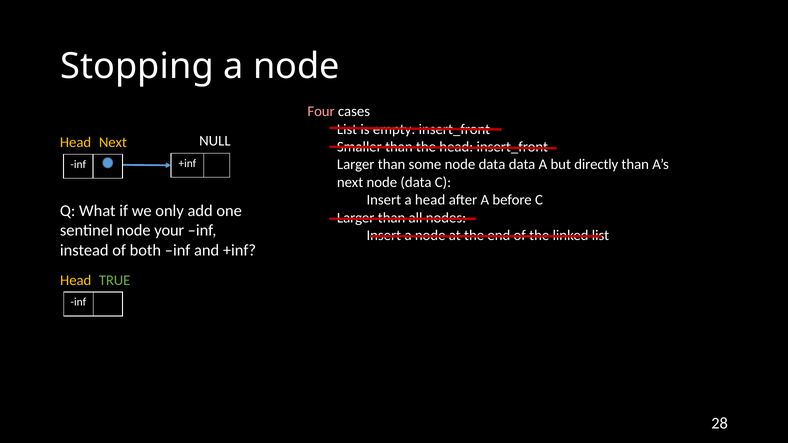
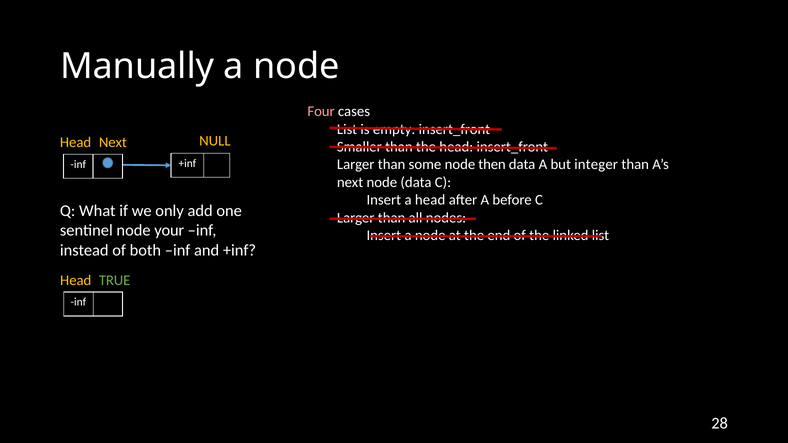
Stopping: Stopping -> Manually (137, 66)
NULL colour: white -> yellow (215, 141)
some node data: data -> then (492, 165)
directly: directly -> integer (596, 165)
